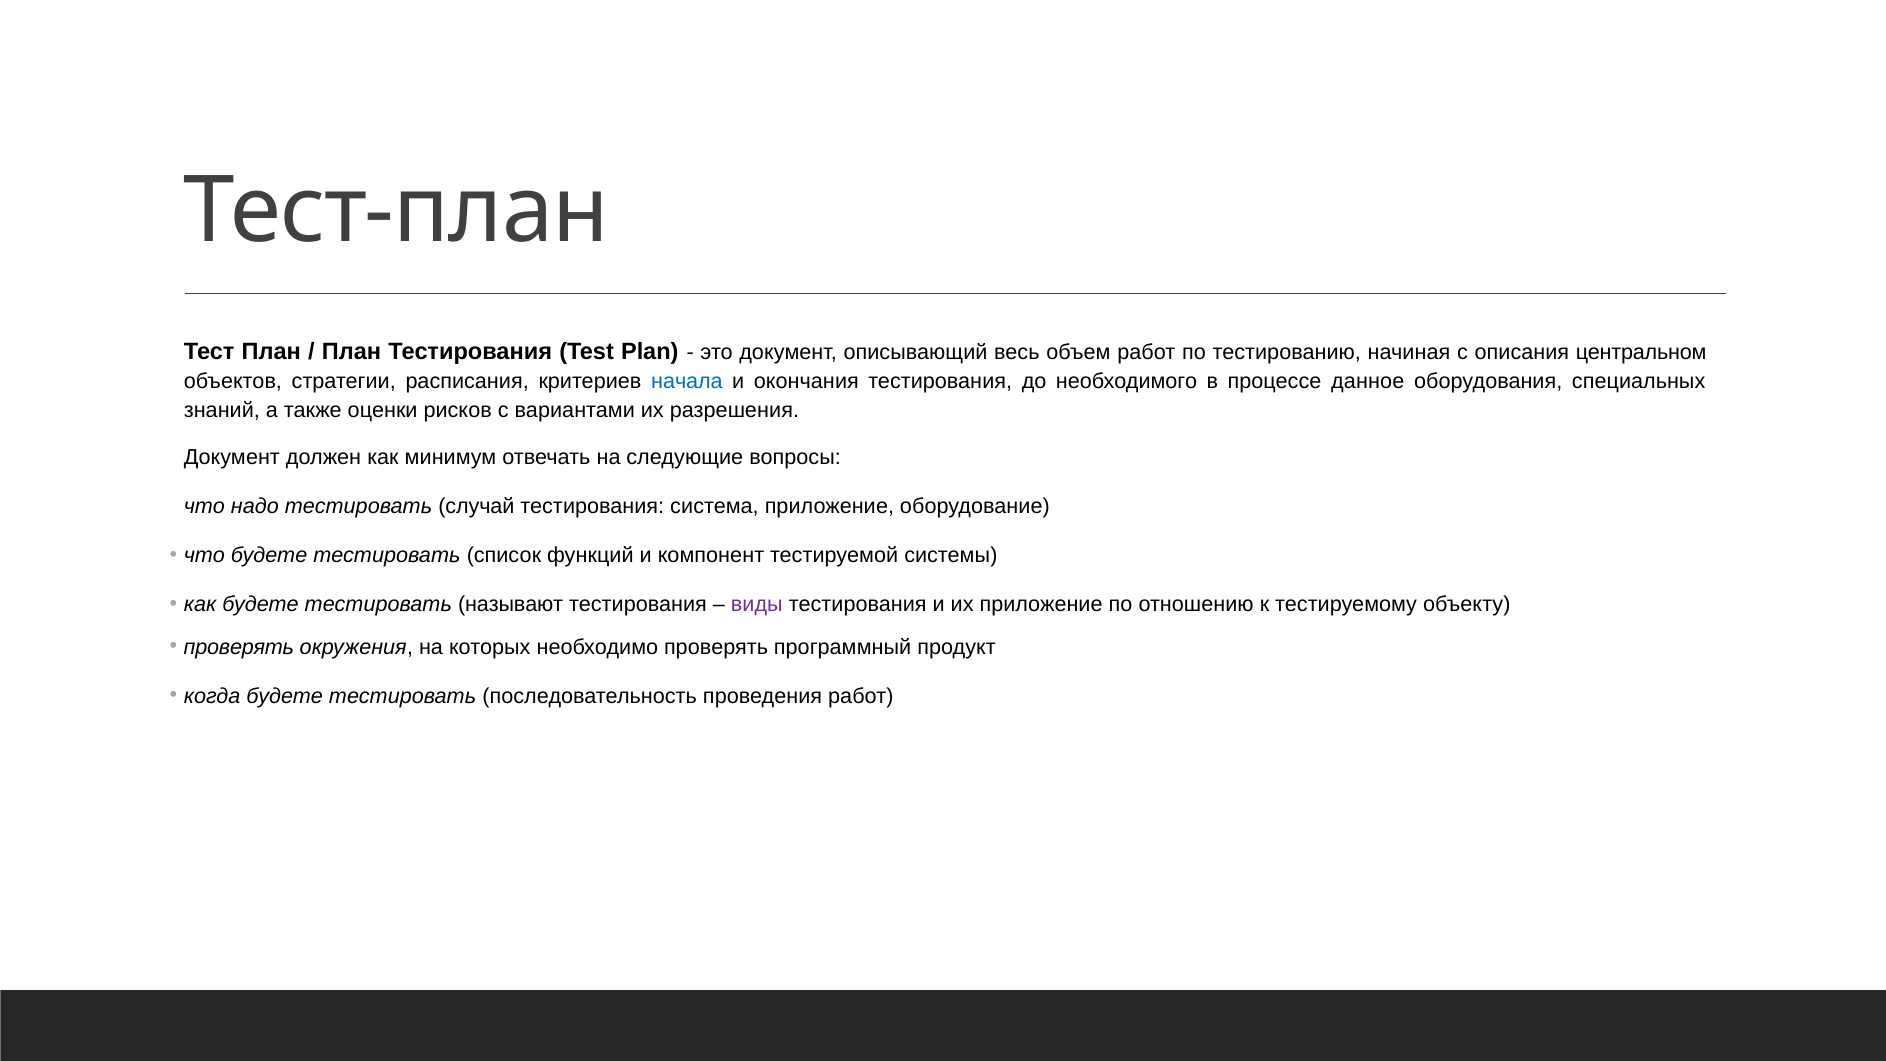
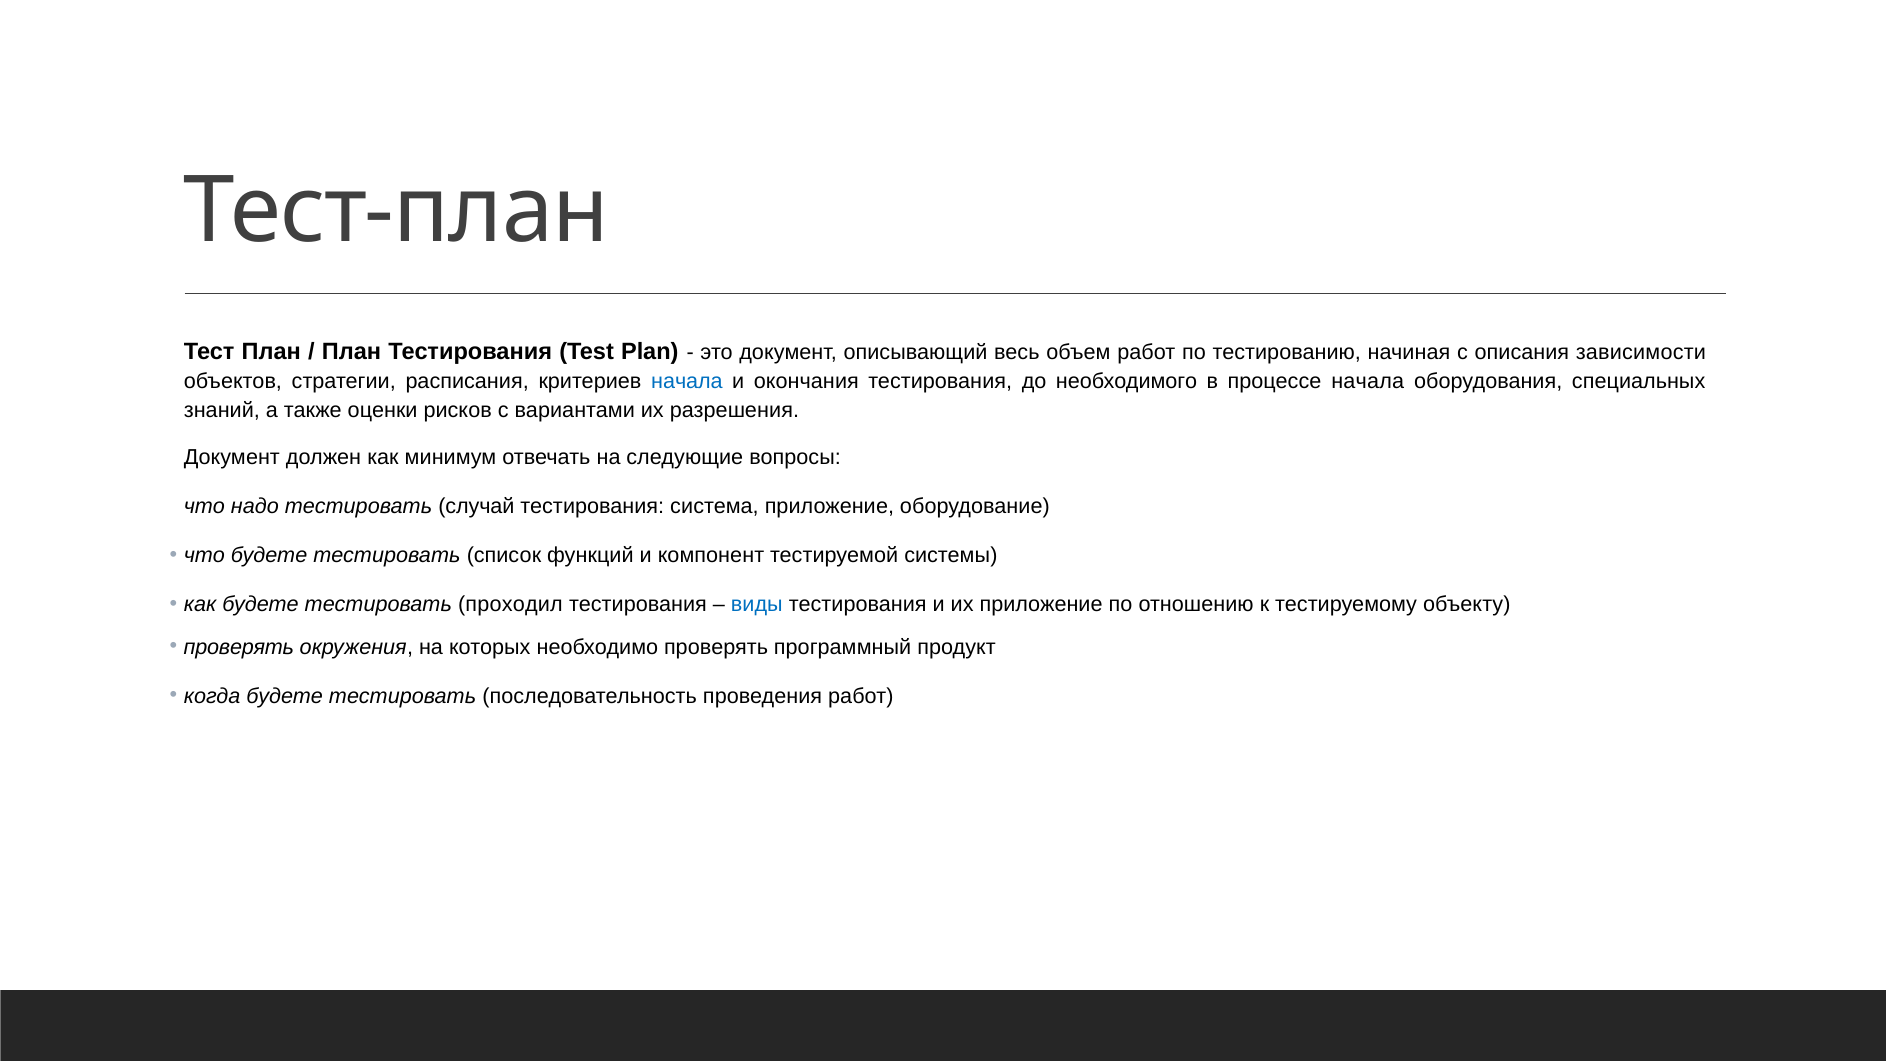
центральном: центральном -> зависимости (1641, 352)
процессе данное: данное -> начала (1368, 381)
называют: называют -> проходил (510, 605)
виды colour: purple -> blue (757, 605)
